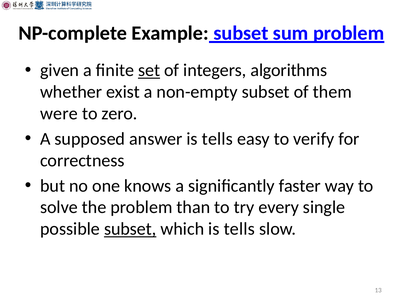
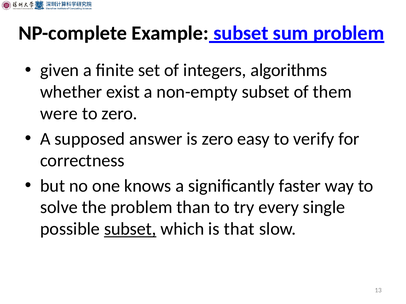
set underline: present -> none (149, 70)
answer is tells: tells -> zero (218, 139)
which is tells: tells -> that (239, 229)
